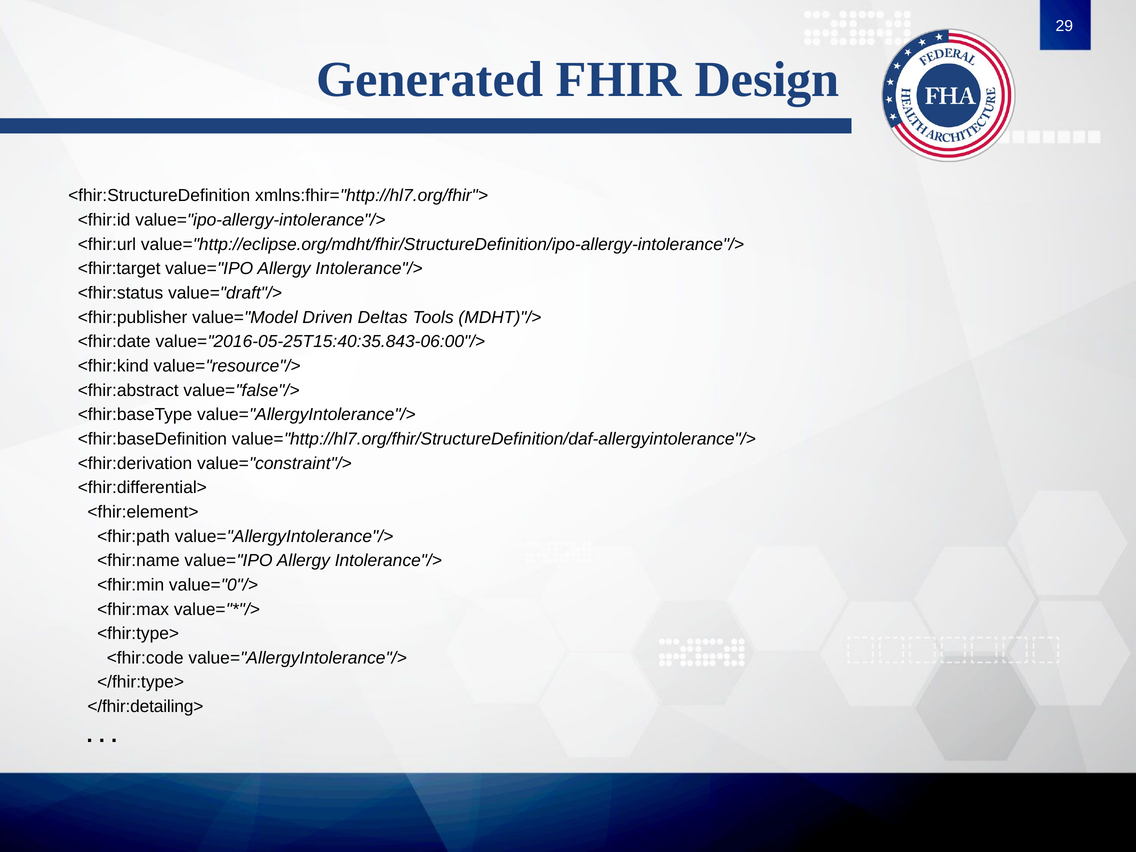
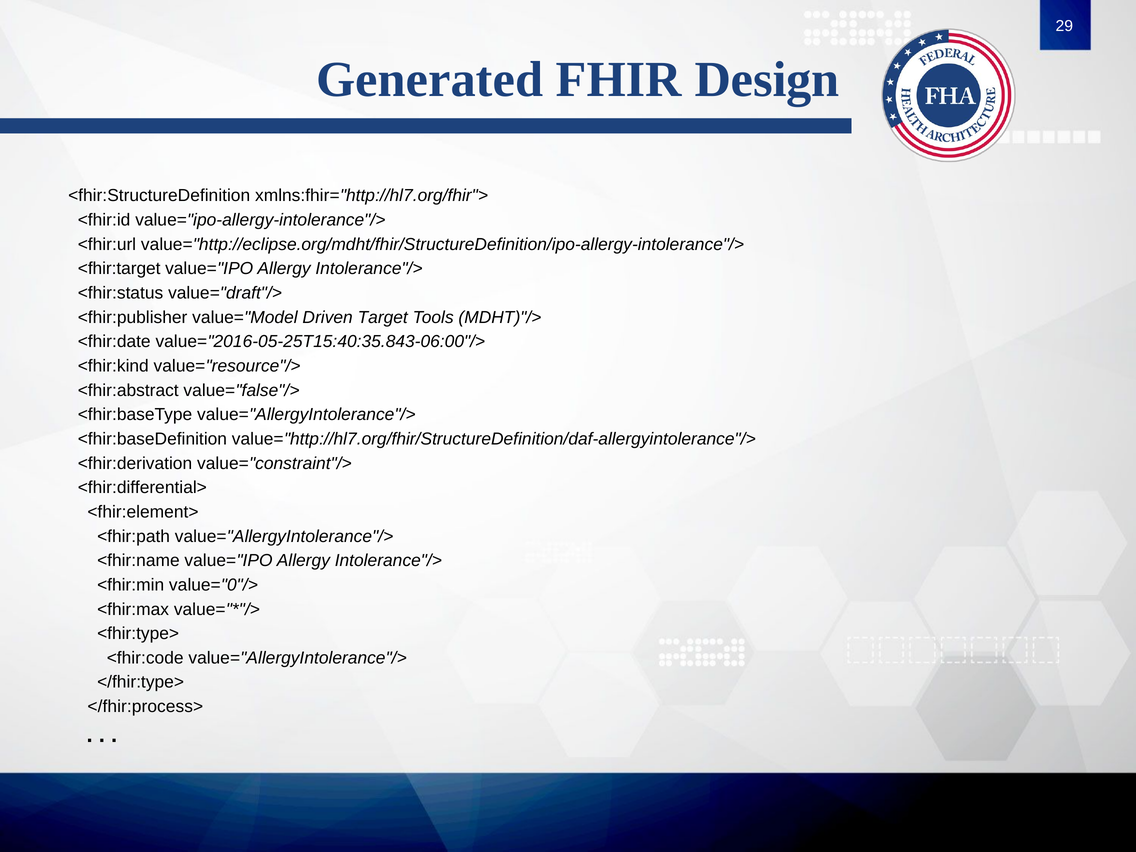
Deltas: Deltas -> Target (383, 317)
</fhir:detailing>: </fhir:detailing> -> </fhir:process> (145, 707)
